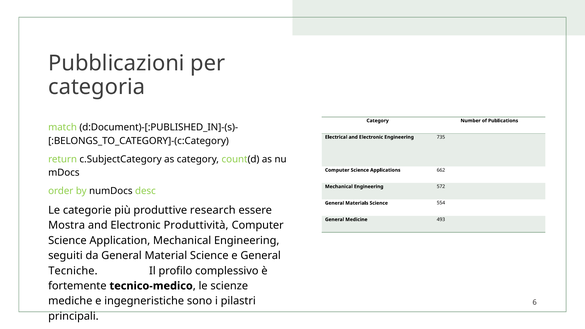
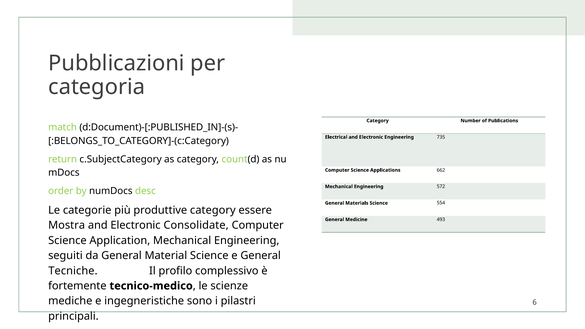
produttive research: research -> category (213, 210)
Produttività: Produttività -> Consolidate (196, 225)
